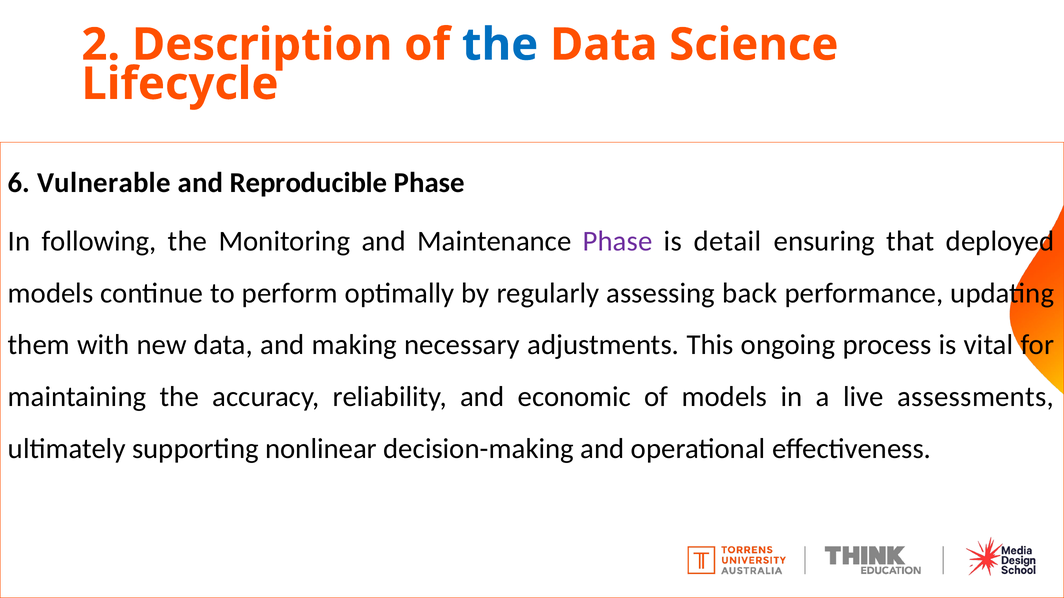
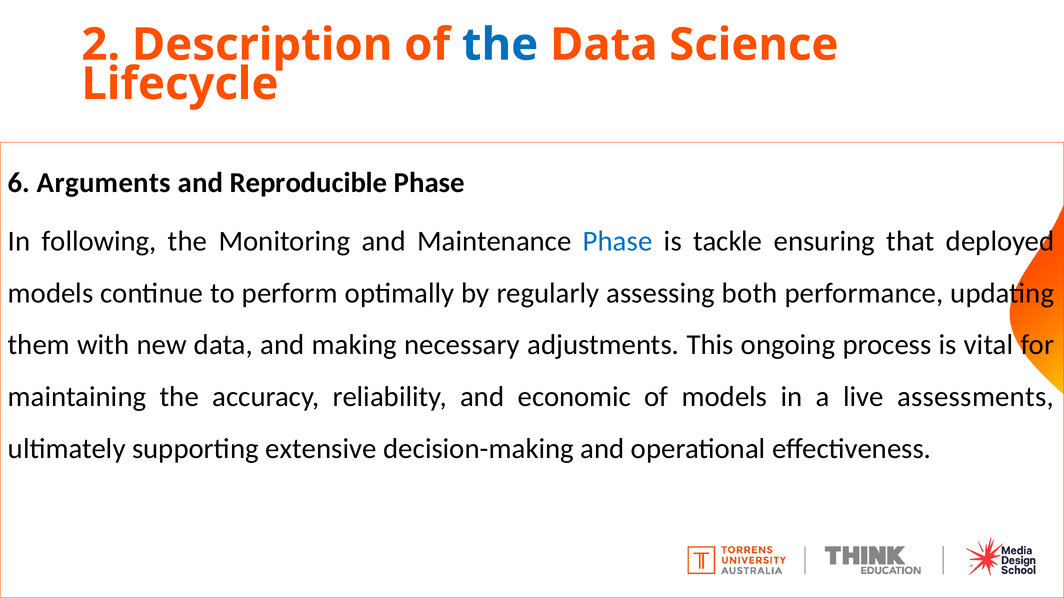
Vulnerable: Vulnerable -> Arguments (104, 183)
Phase colour: purple -> blue (618, 242)
detail: detail -> tackle (728, 242)
back: back -> both (750, 293)
nonlinear: nonlinear -> extensive (321, 449)
